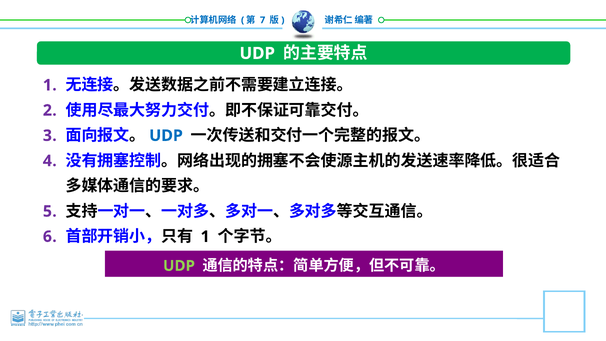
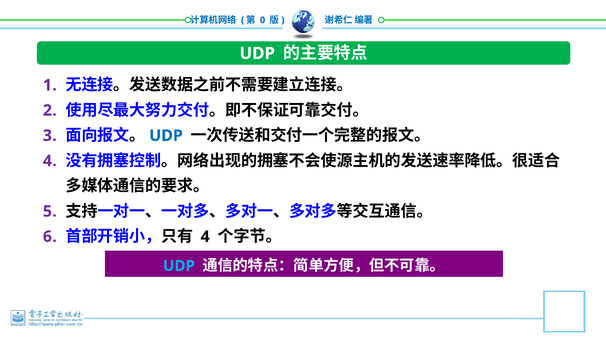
7: 7 -> 0 (263, 20)
1: 1 -> 4 (205, 237)
UDP colour: light green -> light blue (179, 266)
